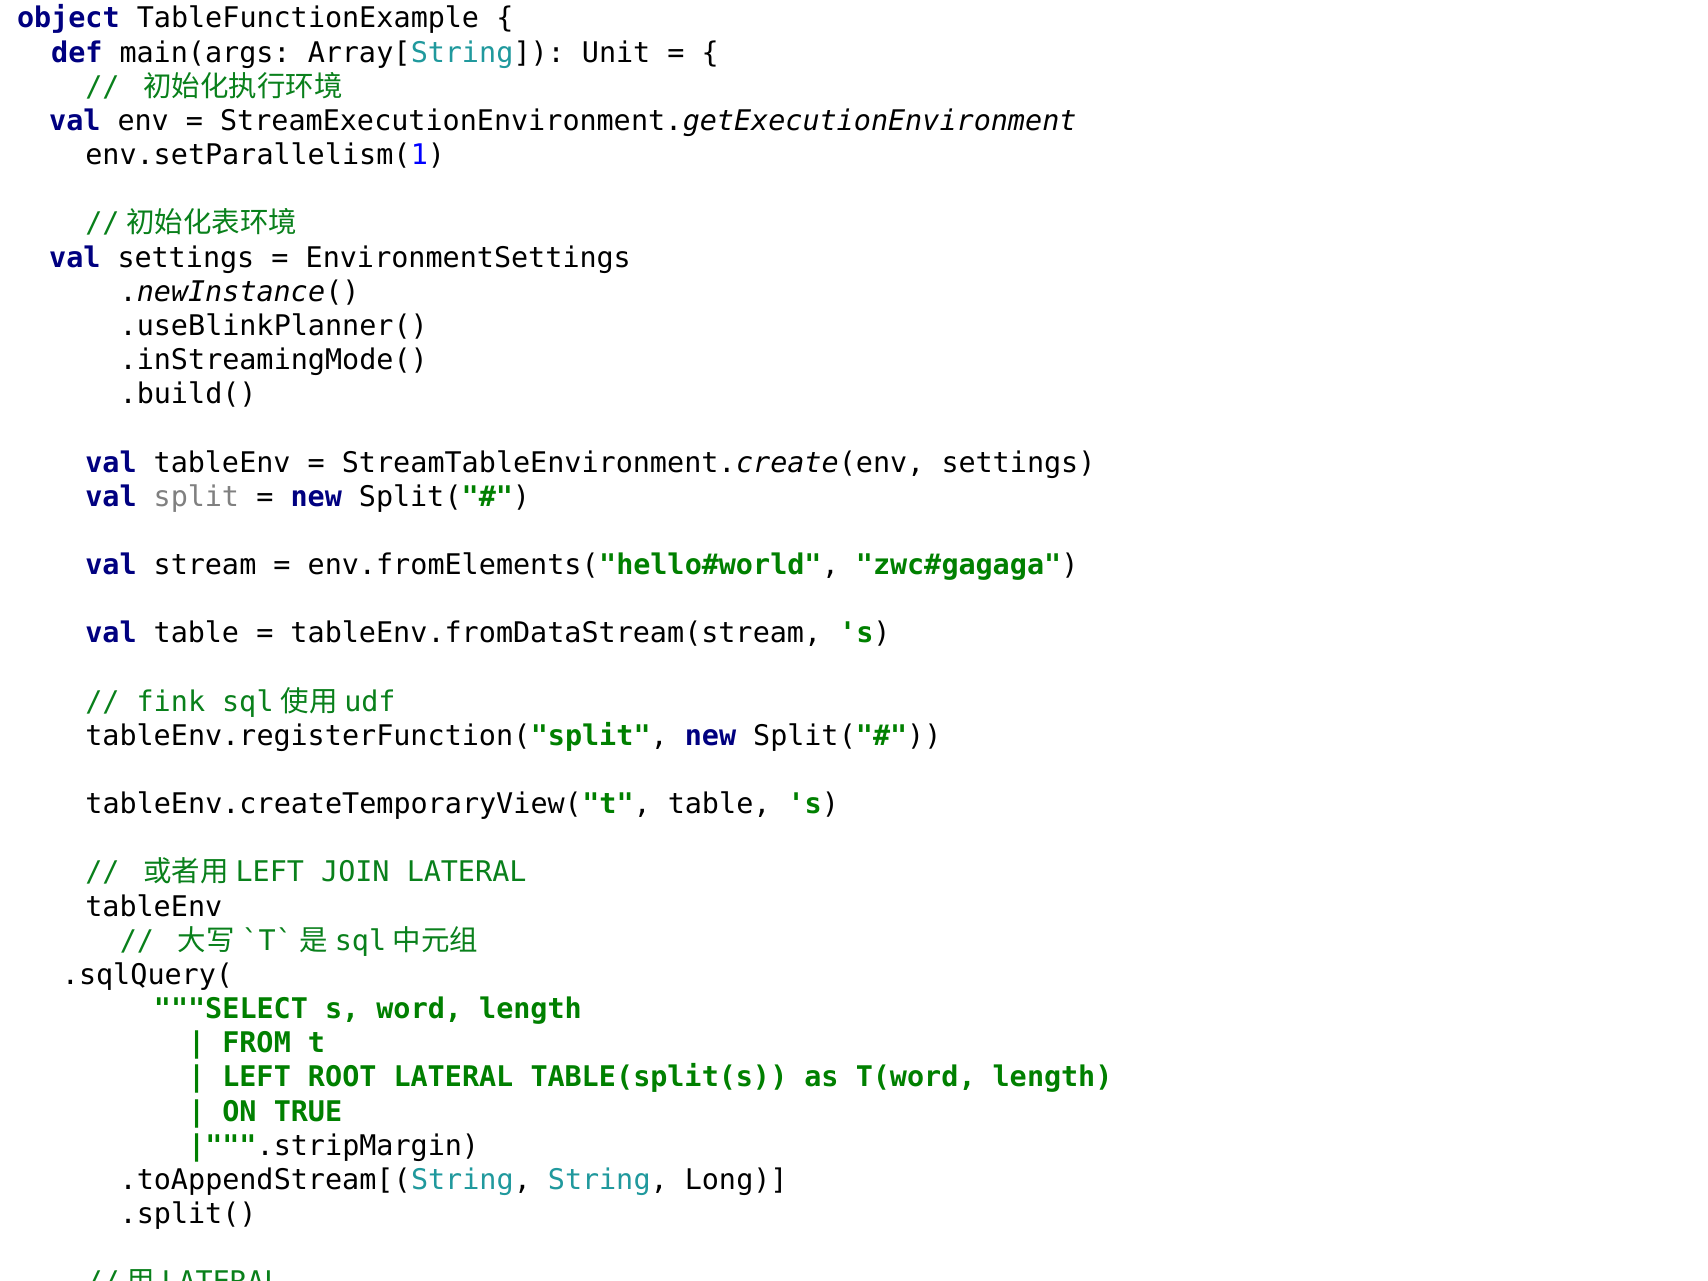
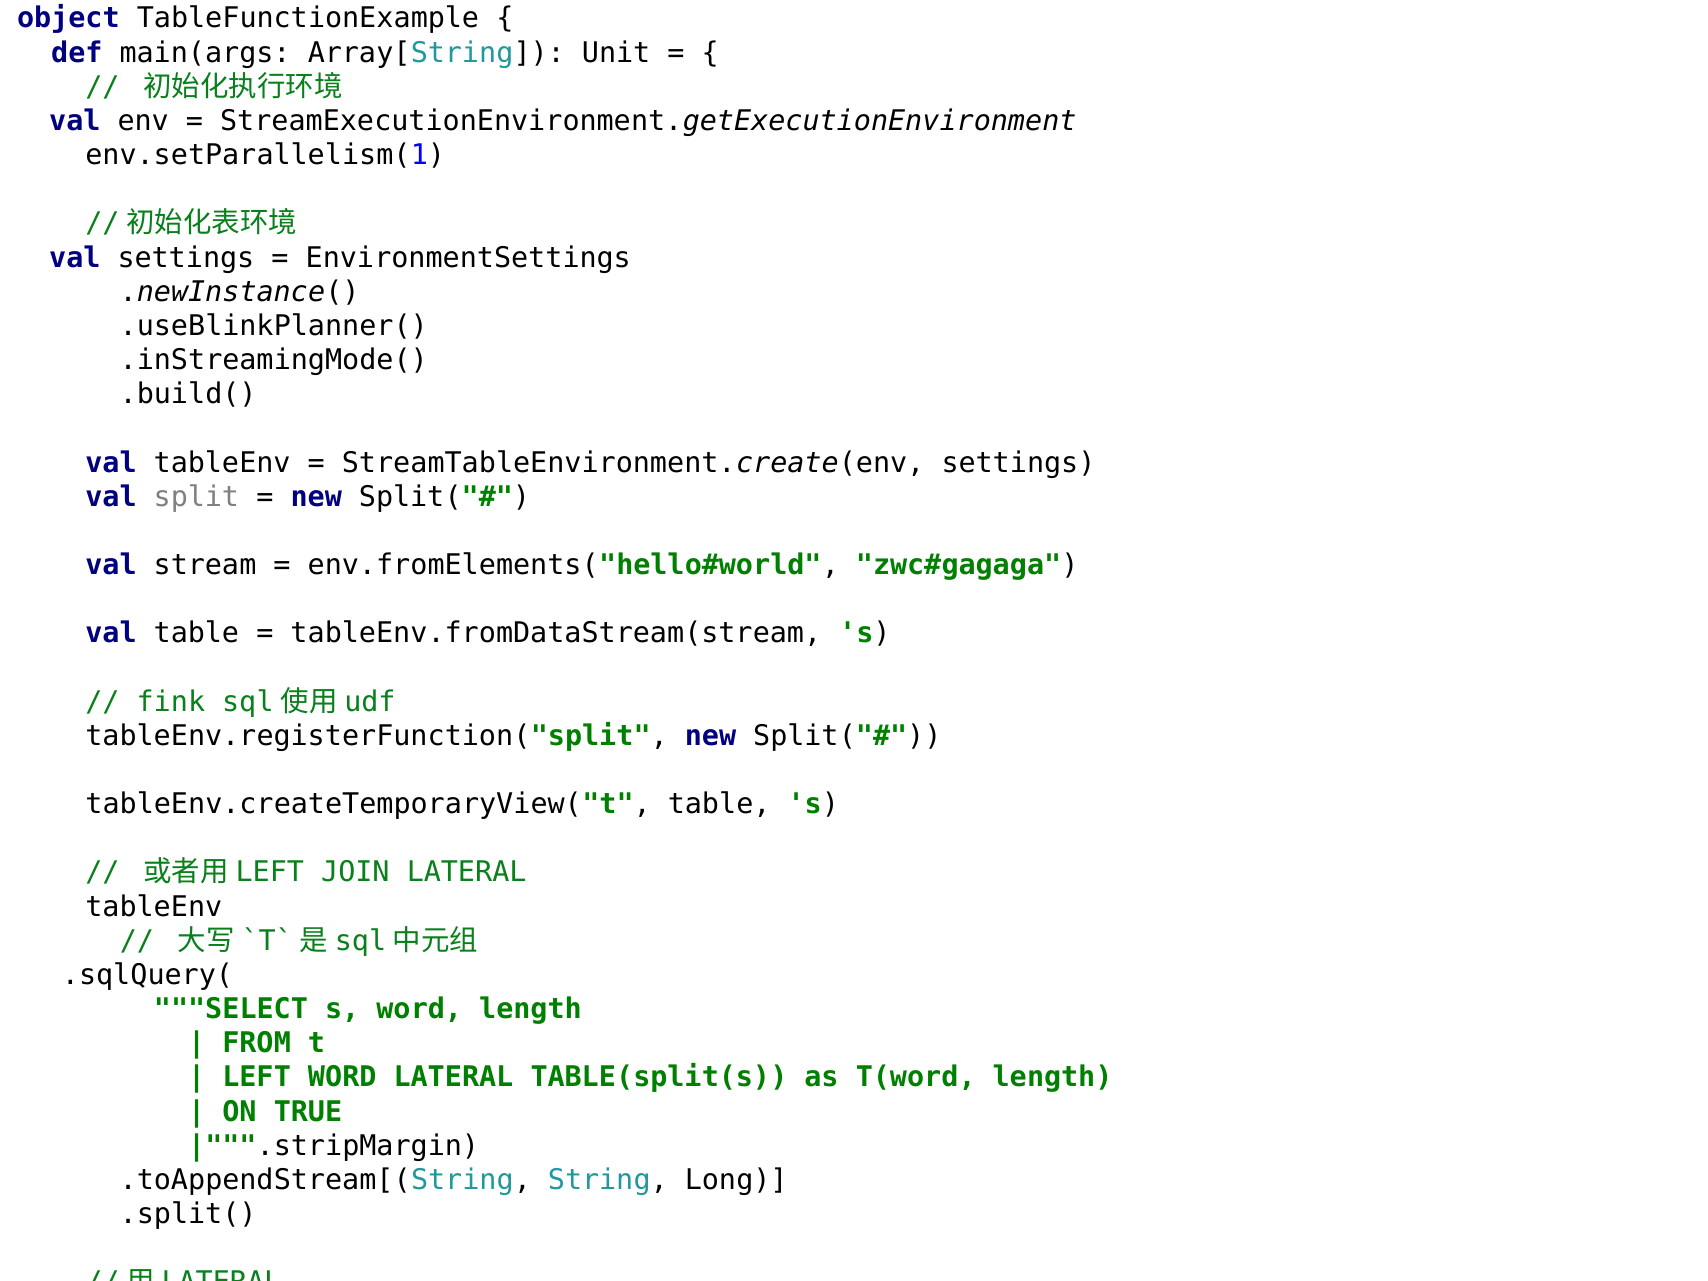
LEFT ROOT: ROOT -> WORD (342, 1078)
